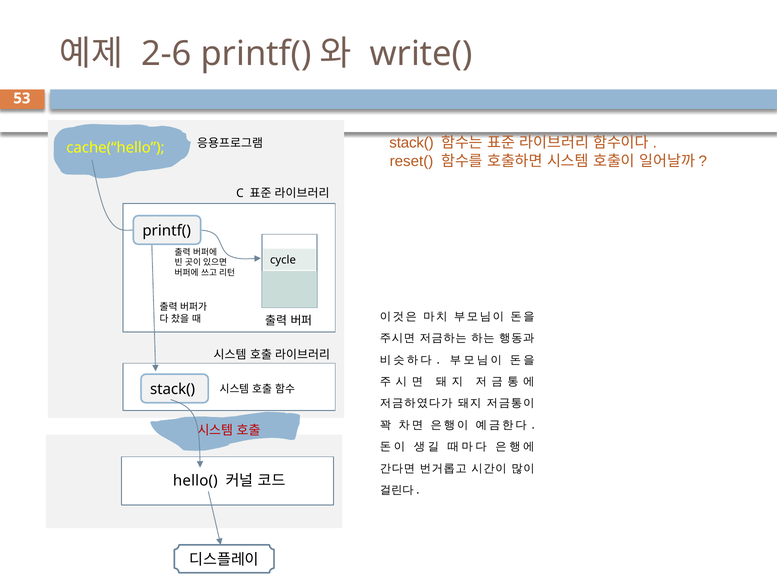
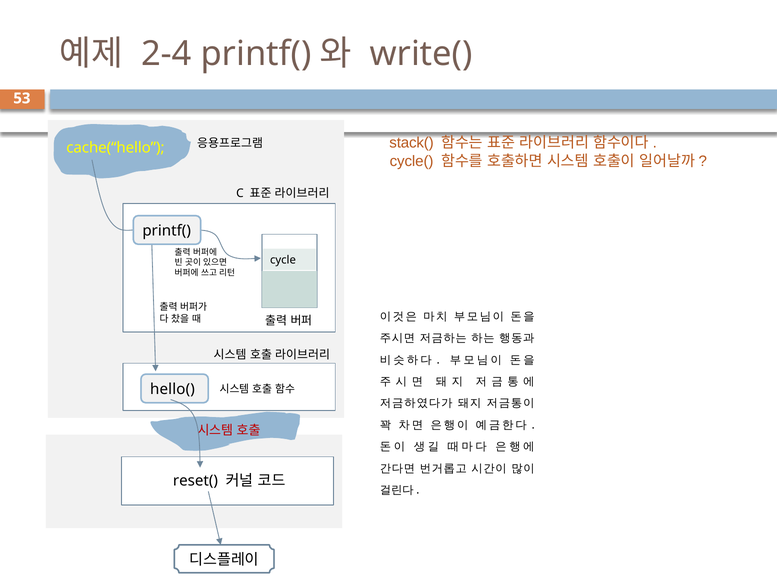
2-6: 2-6 -> 2-4 (166, 54)
reset(: reset( -> cycle( (412, 161)
stack(: stack( -> hello( (172, 389)
hello(: hello( -> reset( (195, 481)
